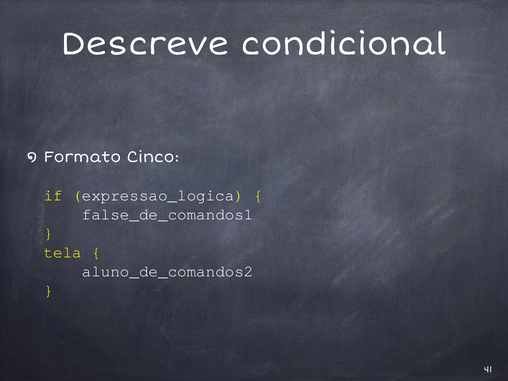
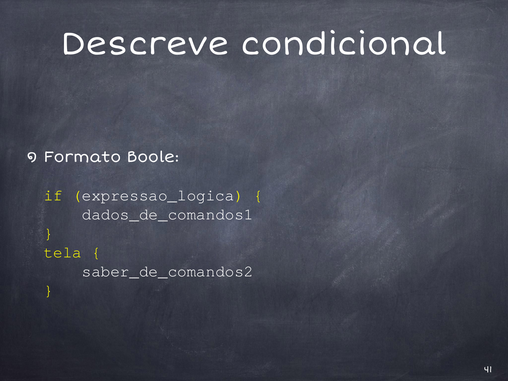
Cinco: Cinco -> Boole (153, 157)
false_de_comandos1: false_de_comandos1 -> dados_de_comandos1 (168, 214)
aluno_de_comandos2: aluno_de_comandos2 -> saber_de_comandos2 (168, 271)
